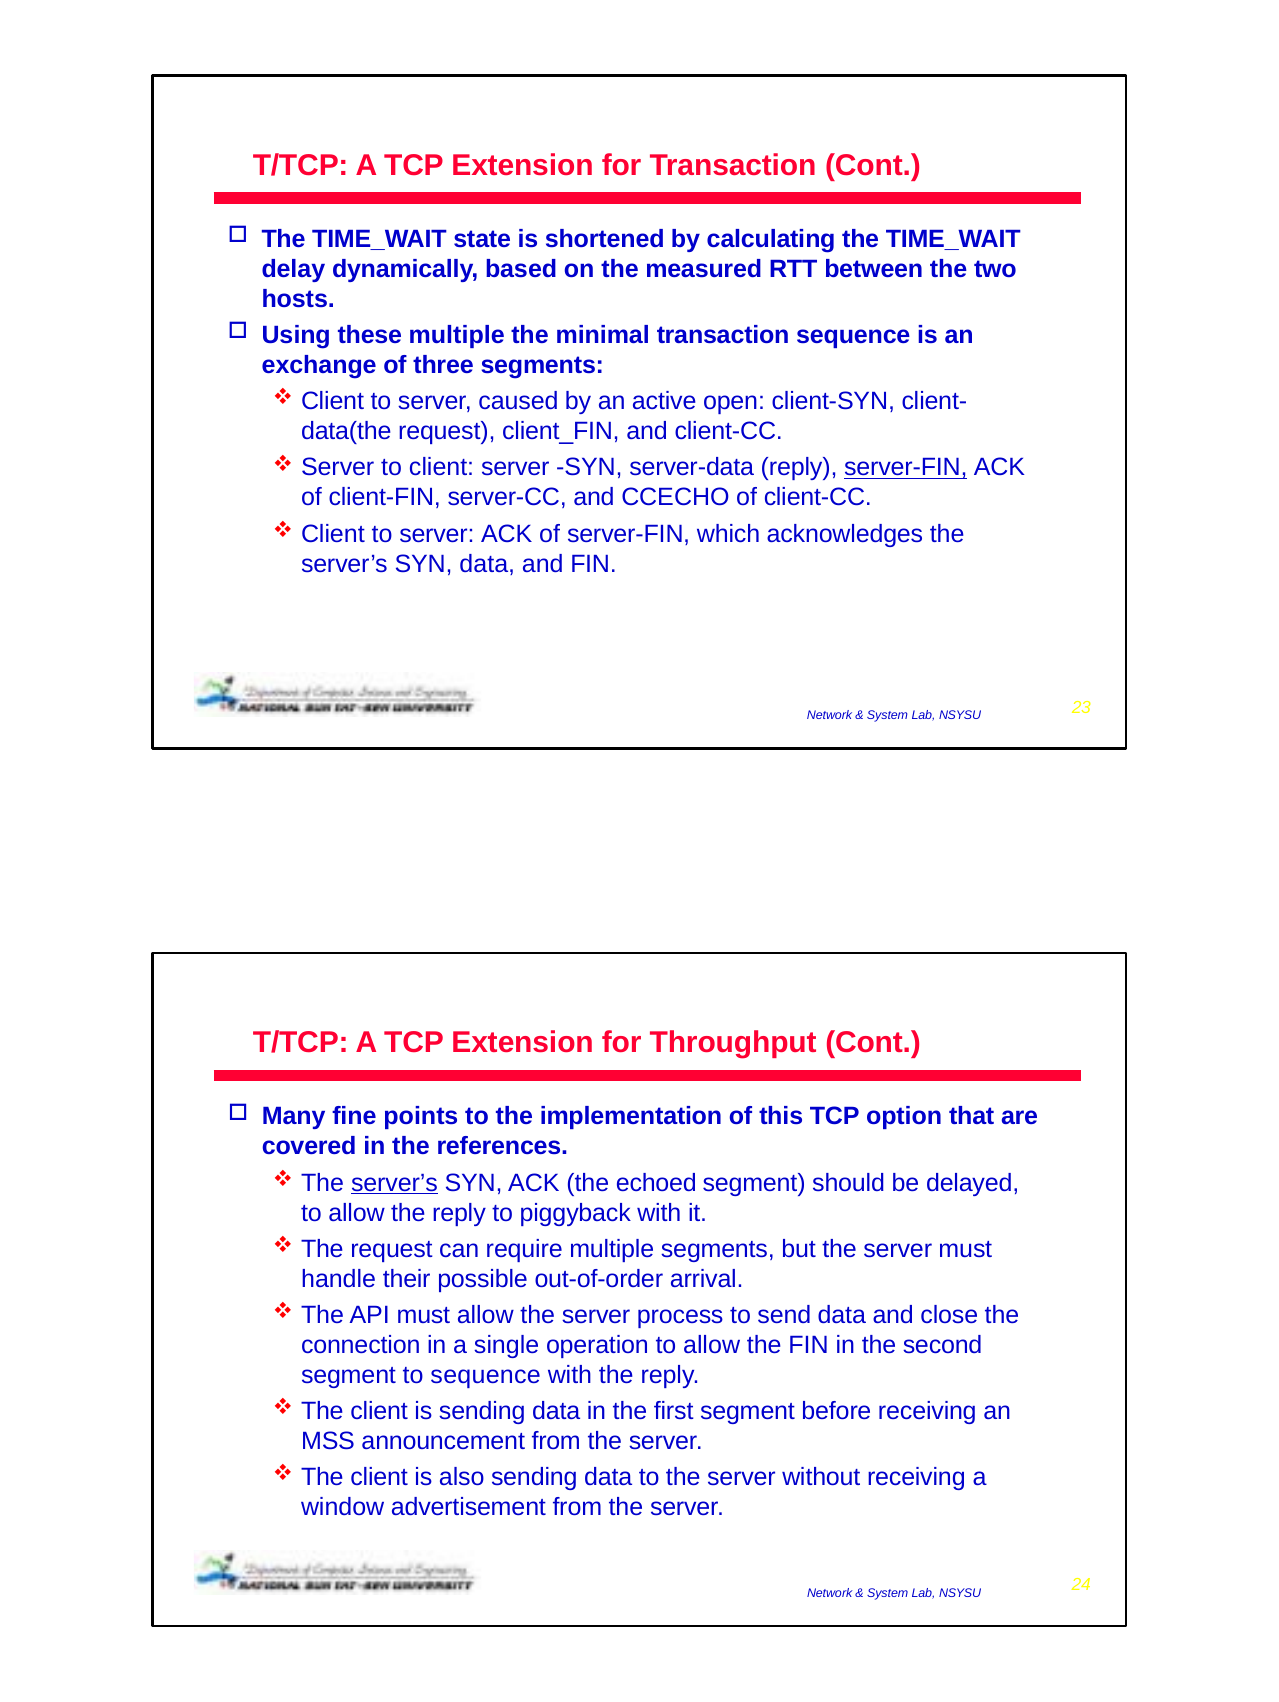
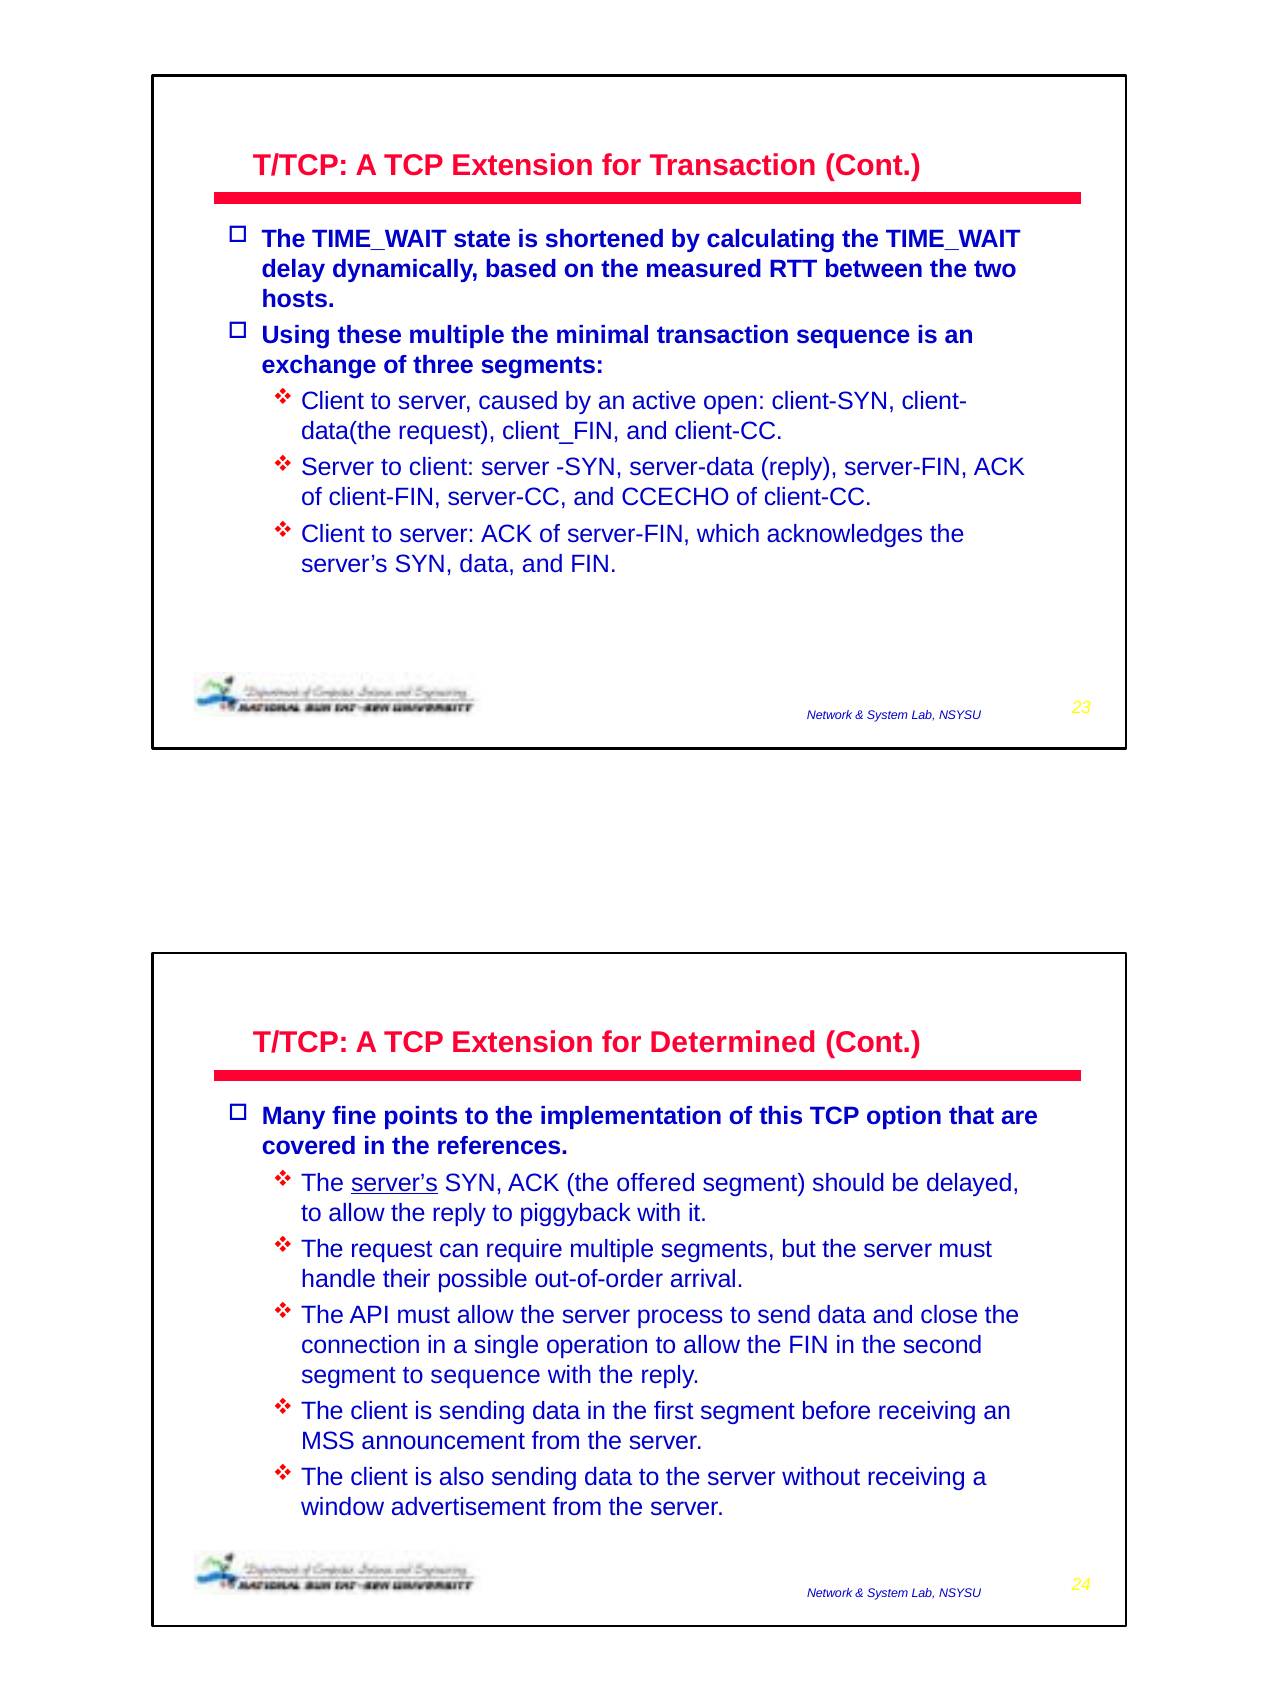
server-FIN underline: present -> none (906, 468)
Throughput: Throughput -> Determined (733, 1043)
echoed: echoed -> offered (656, 1183)
